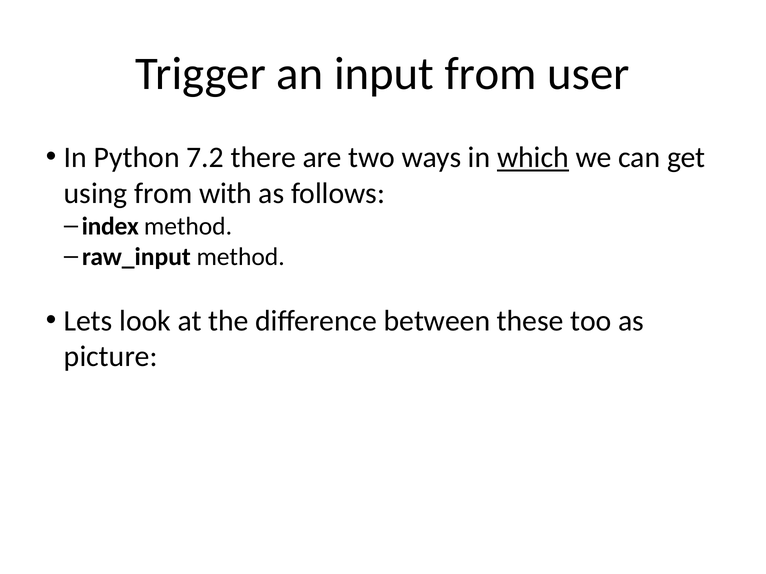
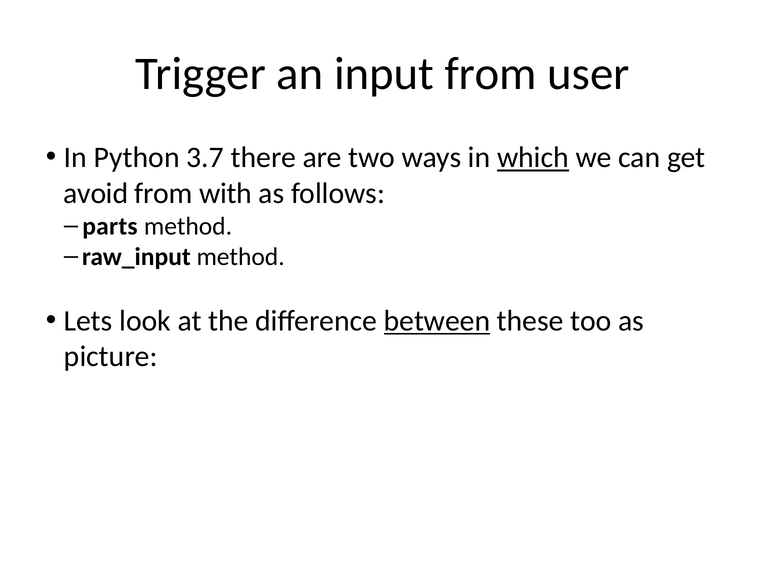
7.2: 7.2 -> 3.7 (205, 158)
using: using -> avoid (96, 194)
index: index -> parts (110, 226)
between underline: none -> present (437, 321)
